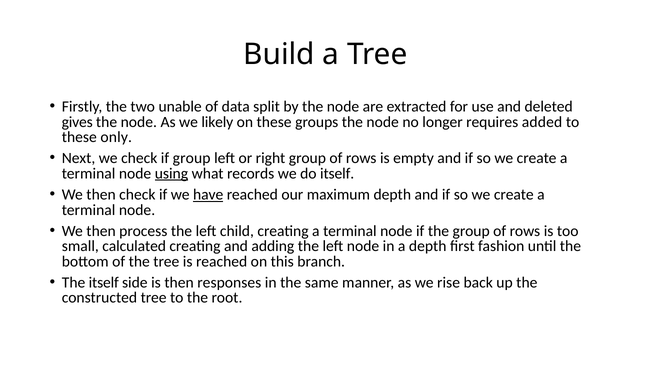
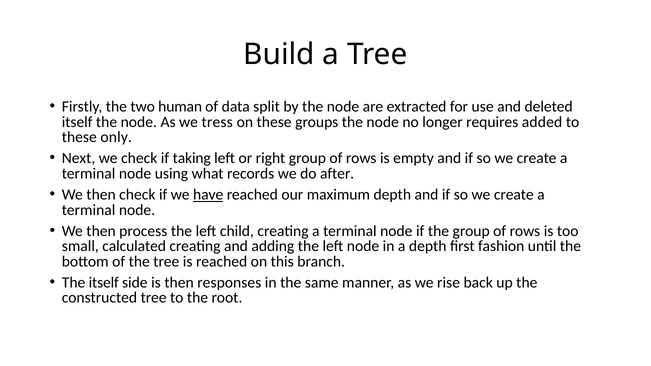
unable: unable -> human (180, 107)
gives: gives -> itself (77, 122)
likely: likely -> tress (217, 122)
if group: group -> taking (192, 158)
using underline: present -> none (171, 174)
do itself: itself -> after (337, 174)
